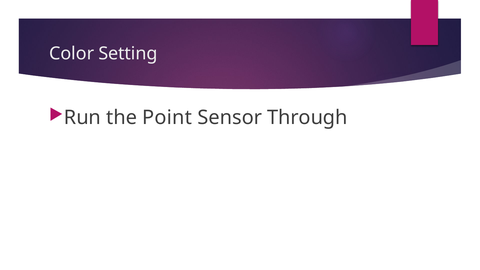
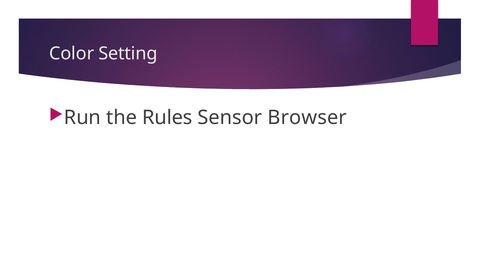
Point: Point -> Rules (167, 118)
Through: Through -> Browser (307, 118)
